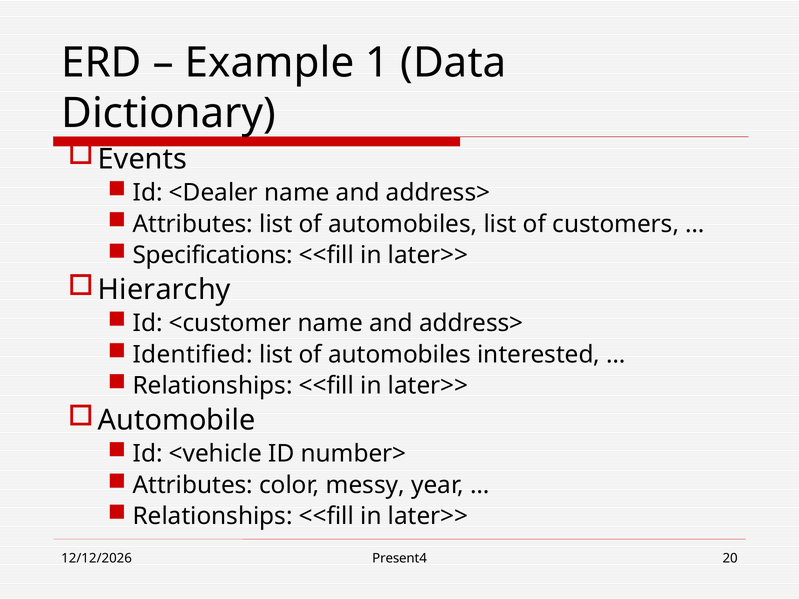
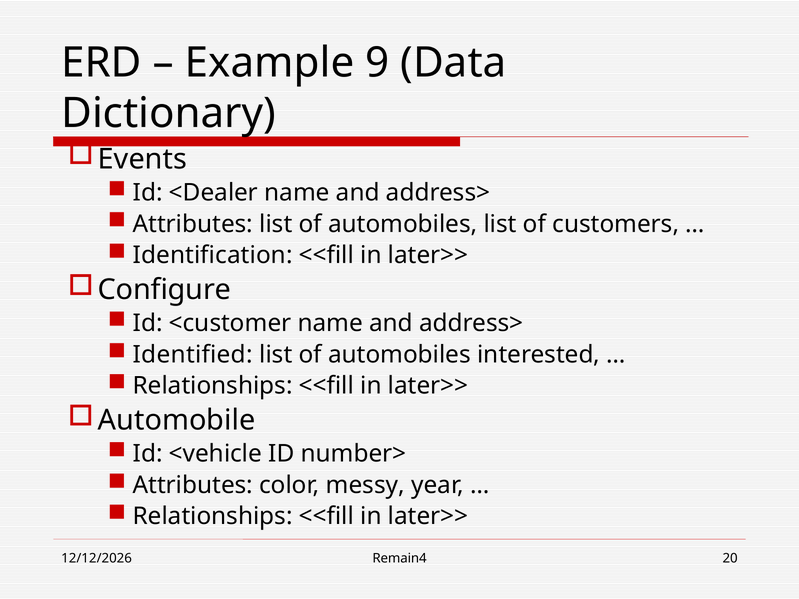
1: 1 -> 9 (377, 63)
Specifications: Specifications -> Identification (213, 255)
Hierarchy: Hierarchy -> Configure (164, 290)
Present4: Present4 -> Remain4 (400, 559)
